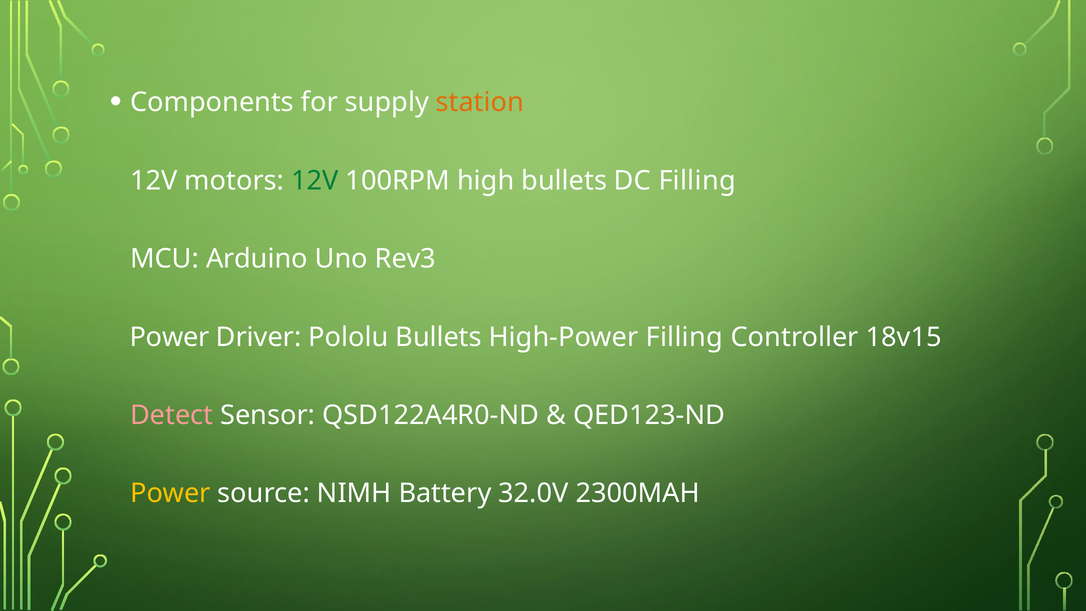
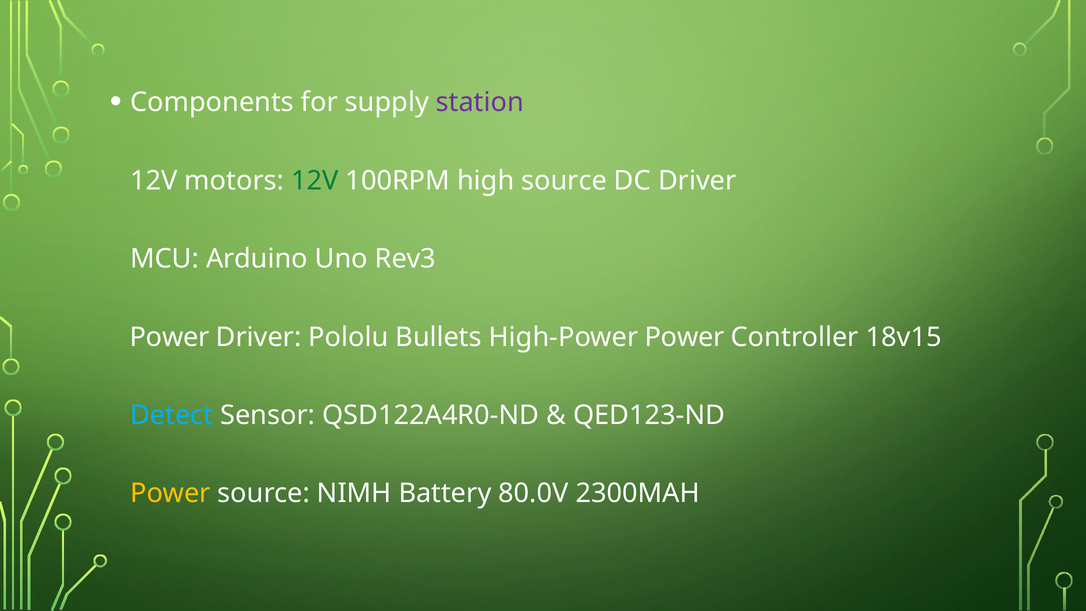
station colour: orange -> purple (480, 102)
high bullets: bullets -> source (564, 181)
DC Filling: Filling -> Driver (697, 181)
High-Power Filling: Filling -> Power (685, 337)
Detect colour: pink -> light blue (172, 415)
32.0V: 32.0V -> 80.0V (534, 493)
